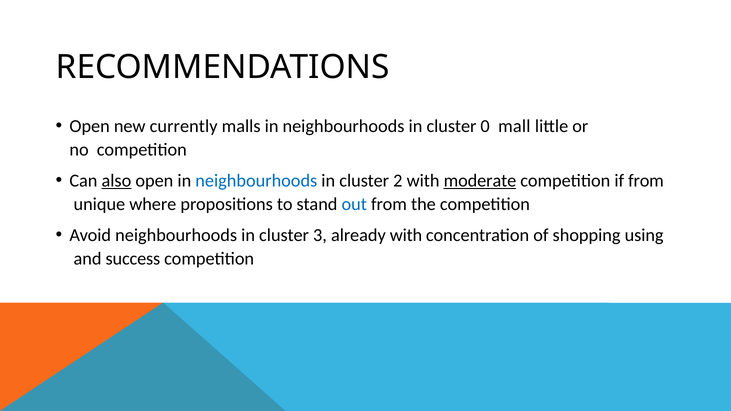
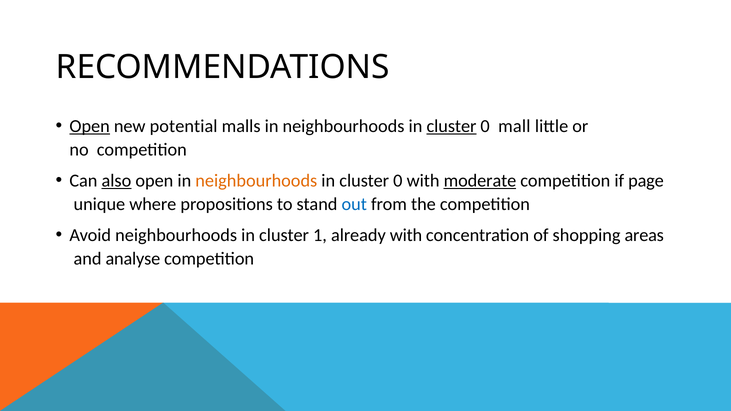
Open underline: none -> present (90, 126)
currently: currently -> potential (184, 126)
cluster underline: none -> present (451, 126)
neighbourhoods colour: blue -> orange (256, 181)
2: 2 -> 0 (398, 181)
if from: from -> page (646, 181)
3: 3 -> 1 (320, 235)
using: using -> areas (644, 235)
success: success -> analyse (133, 259)
